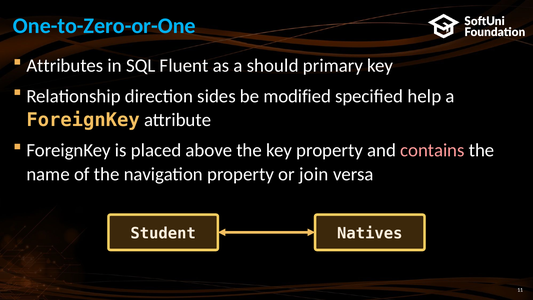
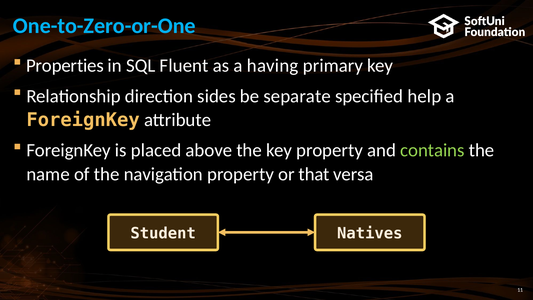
Attributes: Attributes -> Properties (65, 66)
should: should -> having (273, 66)
modified: modified -> separate (297, 96)
contains colour: pink -> light green (432, 150)
join: join -> that (314, 174)
